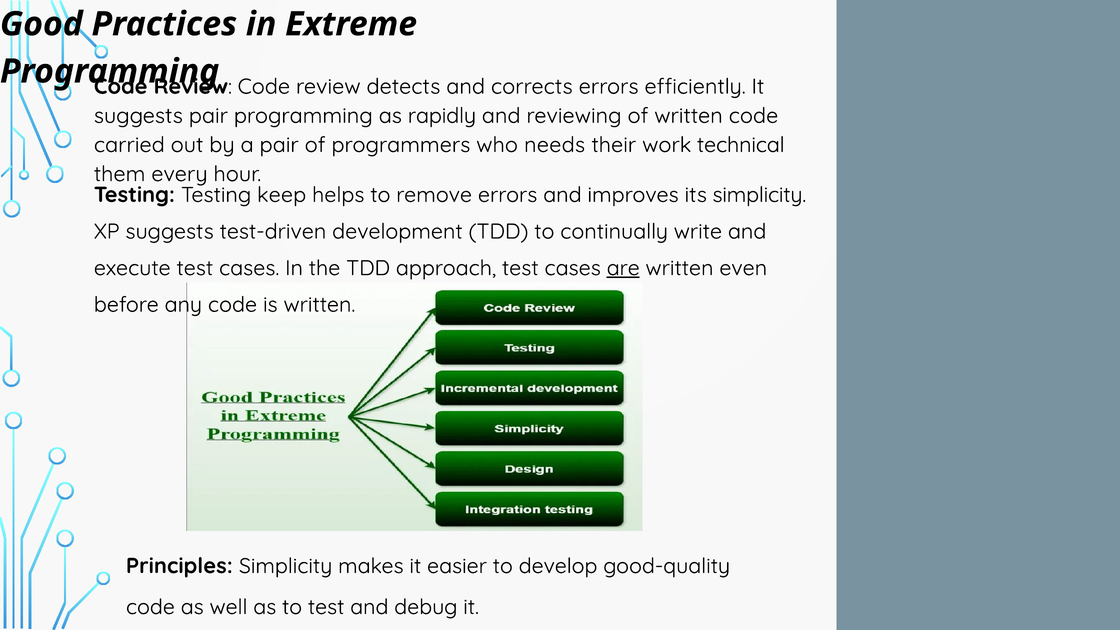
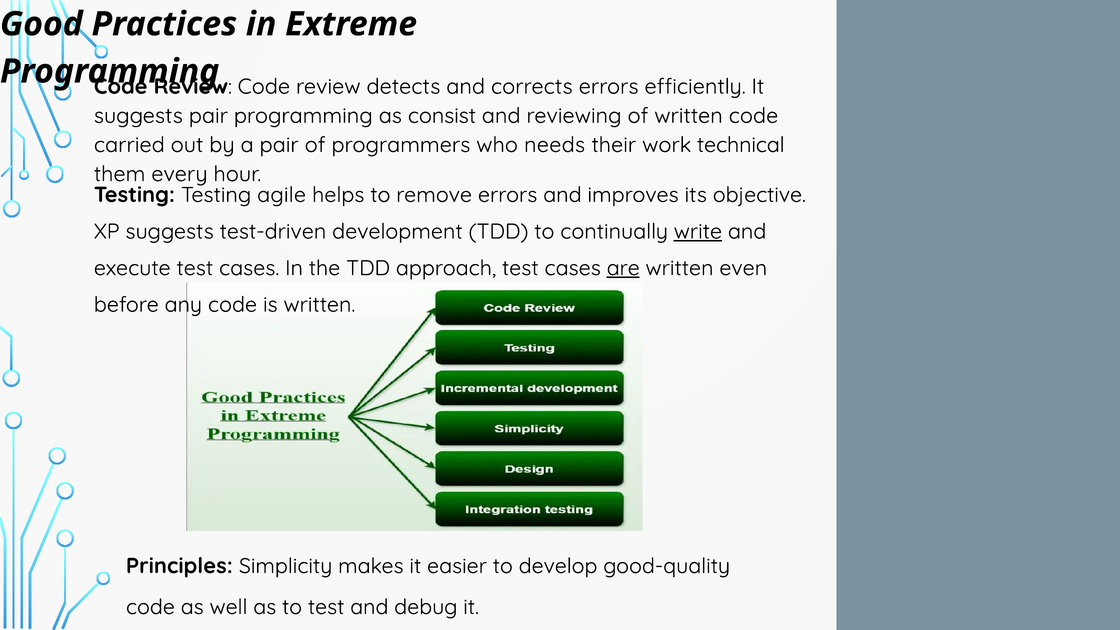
rapidly: rapidly -> consist (442, 116)
keep: keep -> agile (282, 195)
its simplicity: simplicity -> objective (759, 195)
write underline: none -> present (698, 232)
